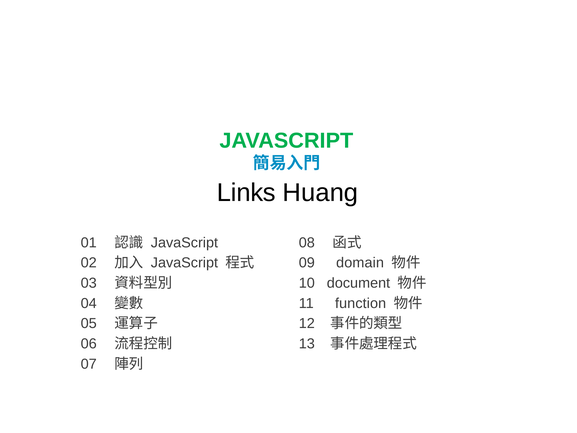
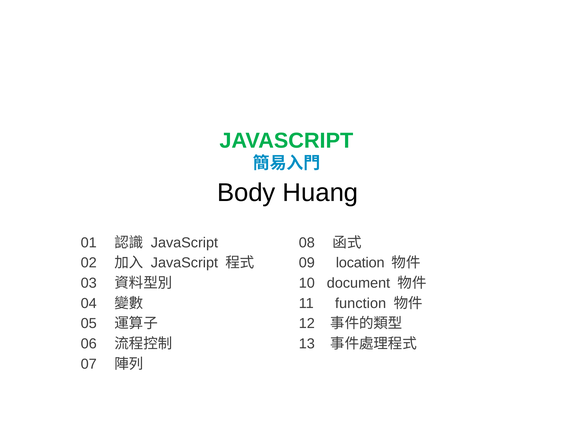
Links: Links -> Body (246, 193)
domain: domain -> location (360, 263)
